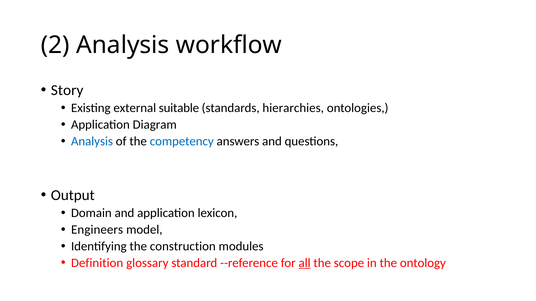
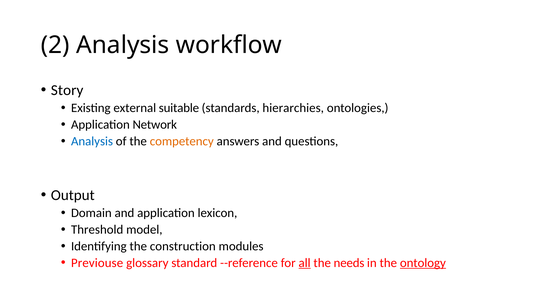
Diagram: Diagram -> Network (155, 125)
competency colour: blue -> orange (182, 142)
Engineers: Engineers -> Threshold (97, 230)
Definition: Definition -> Previouse (97, 263)
scope: scope -> needs (349, 263)
ontology underline: none -> present (423, 263)
